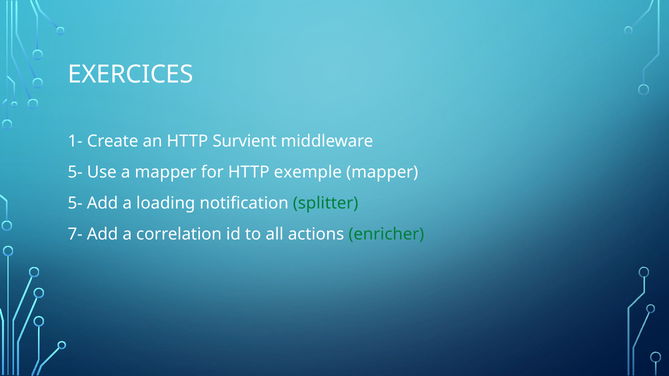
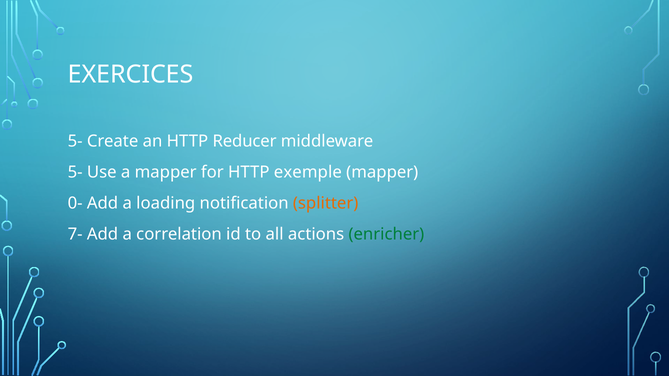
1-: 1- -> 5- (75, 141)
Survient: Survient -> Reducer (245, 141)
5-: 5- -> 0- (75, 203)
splitter colour: green -> orange (326, 203)
